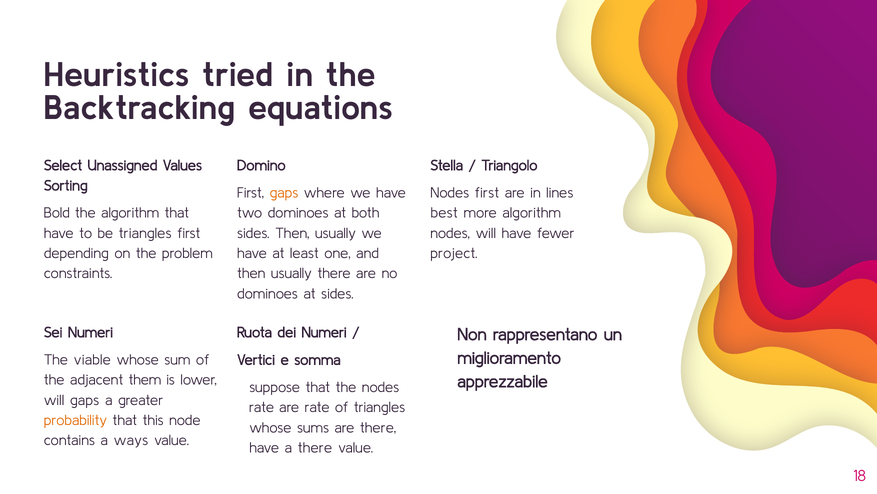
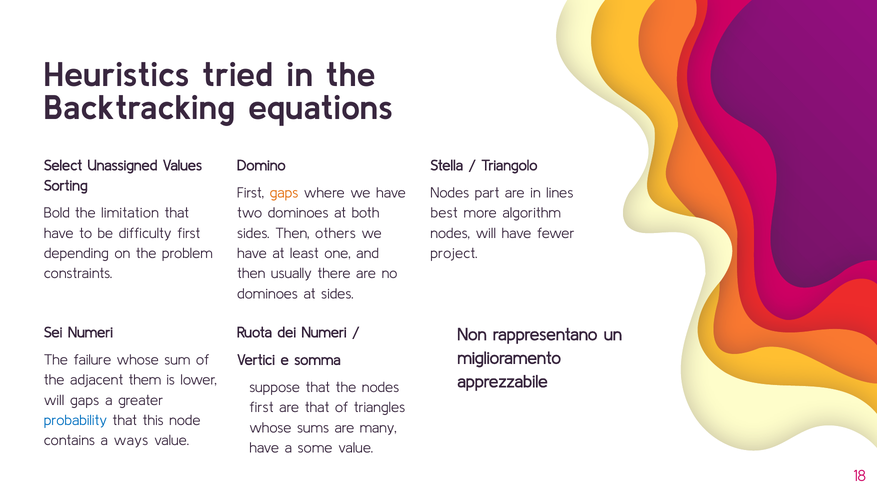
Nodes first: first -> part (487, 193)
the algorithm: algorithm -> limitation (130, 213)
be triangles: triangles -> difficulty (145, 233)
sides Then usually: usually -> others (335, 233)
viable: viable -> failure (92, 359)
rate: rate -> first (261, 407)
are rate: rate -> that (317, 407)
probability colour: orange -> blue (75, 420)
are there: there -> many (378, 427)
a there: there -> some (315, 447)
